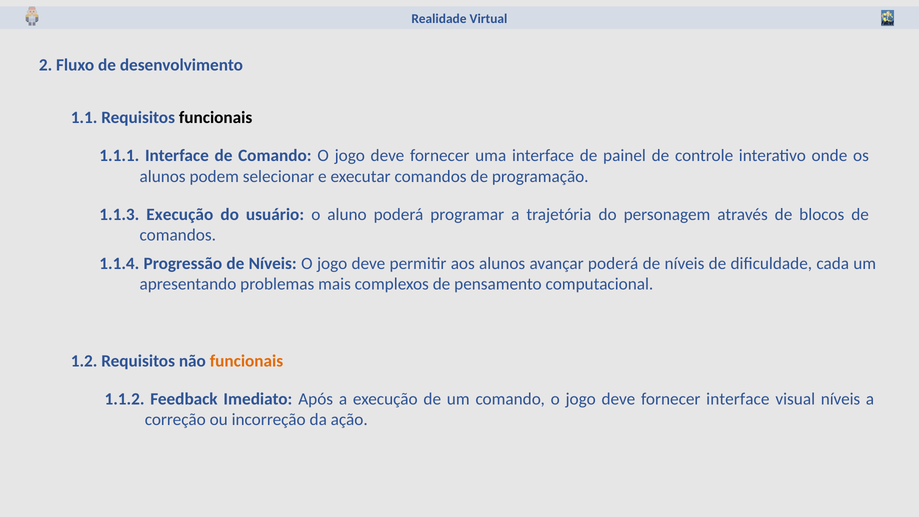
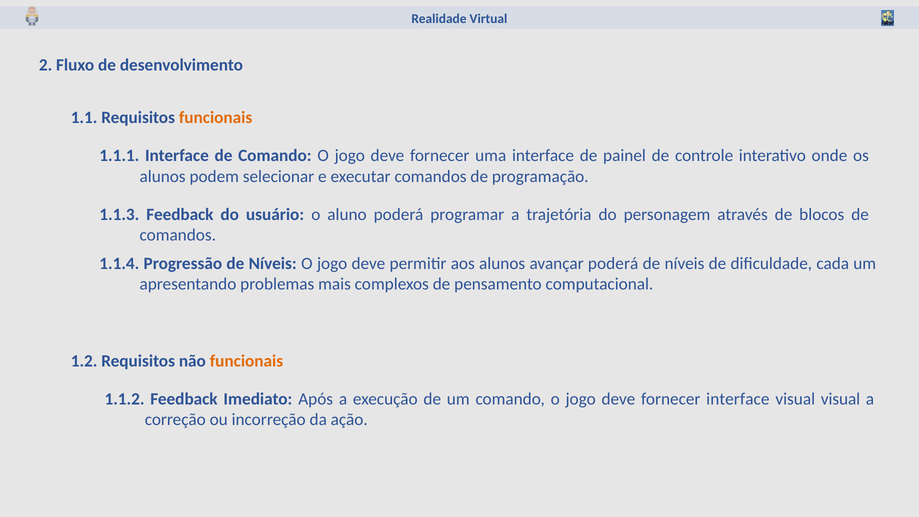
funcionais colour: black -> orange (216, 117)
1.1.3 Execução: Execução -> Feedback (180, 215)
visual níveis: níveis -> visual (841, 399)
